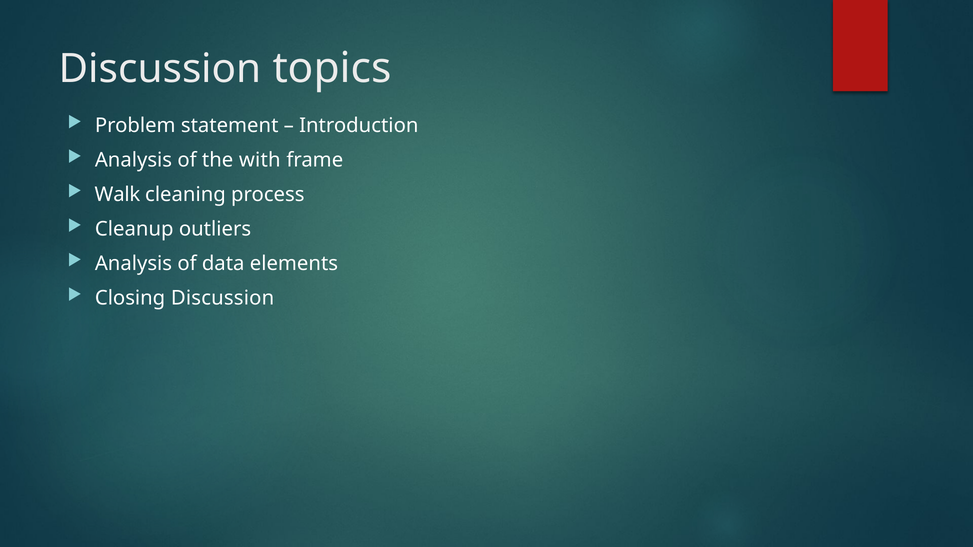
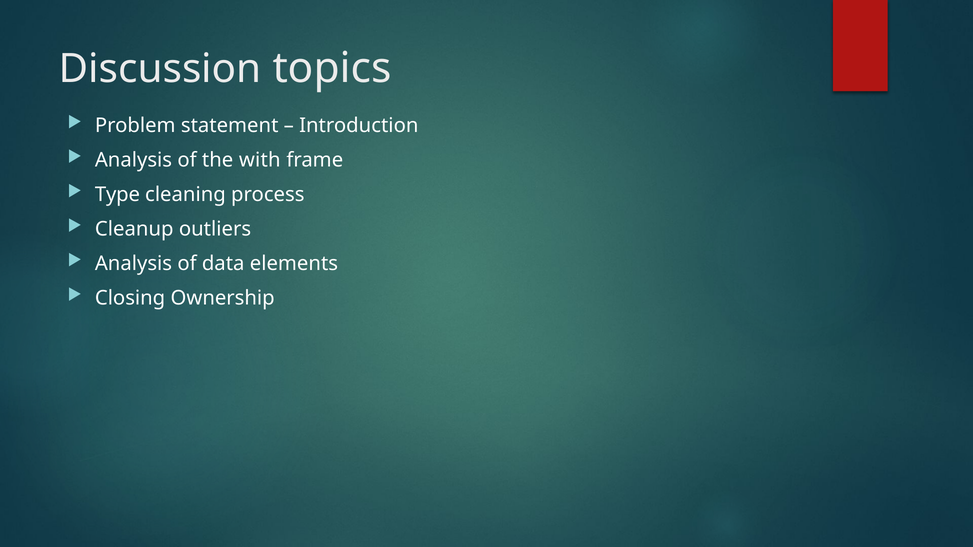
Walk: Walk -> Type (117, 195)
Closing Discussion: Discussion -> Ownership (223, 298)
